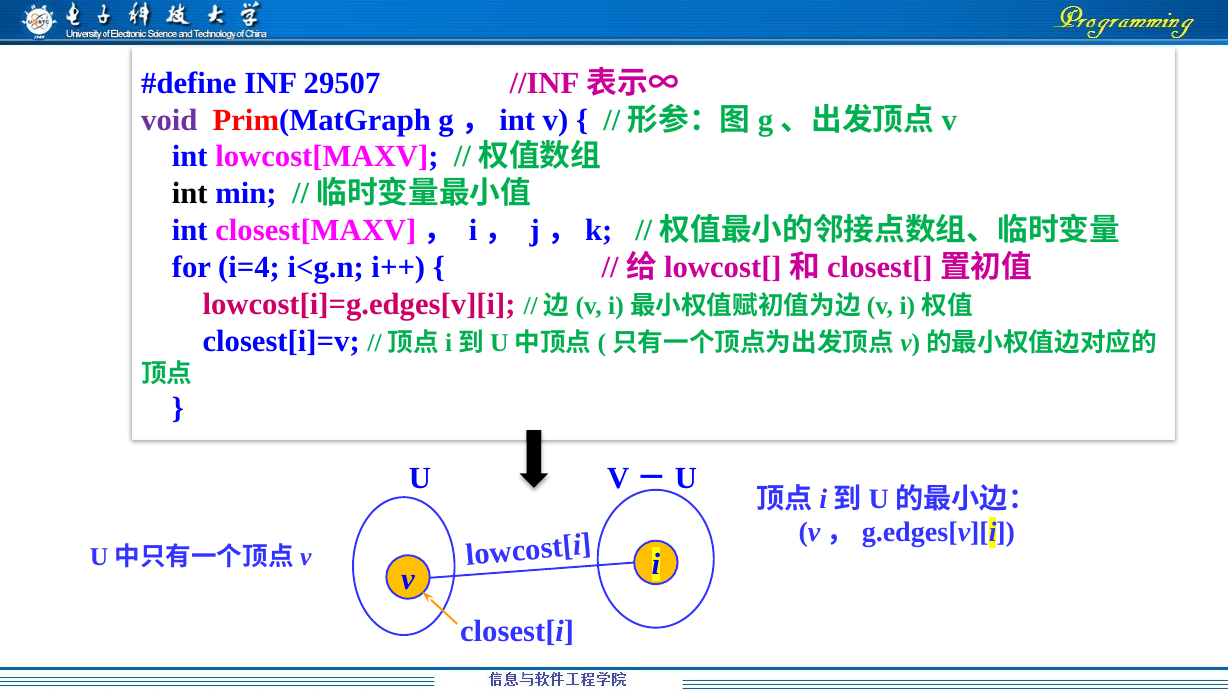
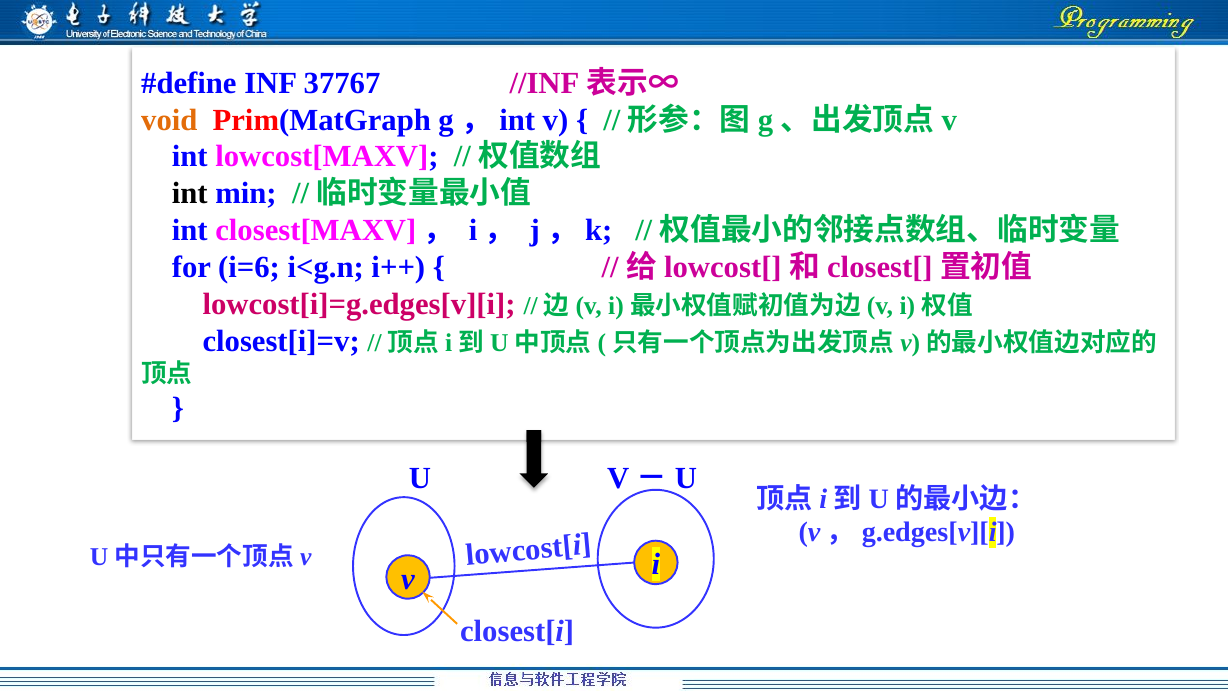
29507: 29507 -> 37767 (342, 83)
void colour: purple -> orange (169, 120)
i=4: i=4 -> i=6 (249, 267)
